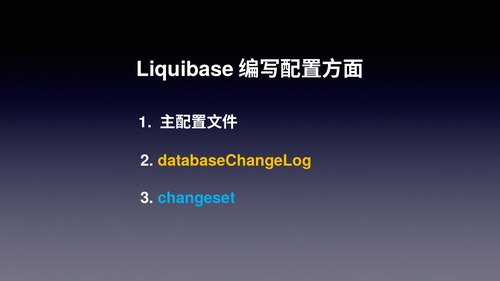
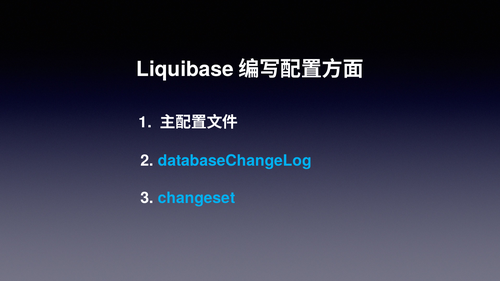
databaseChangeLog colour: yellow -> light blue (235, 161)
